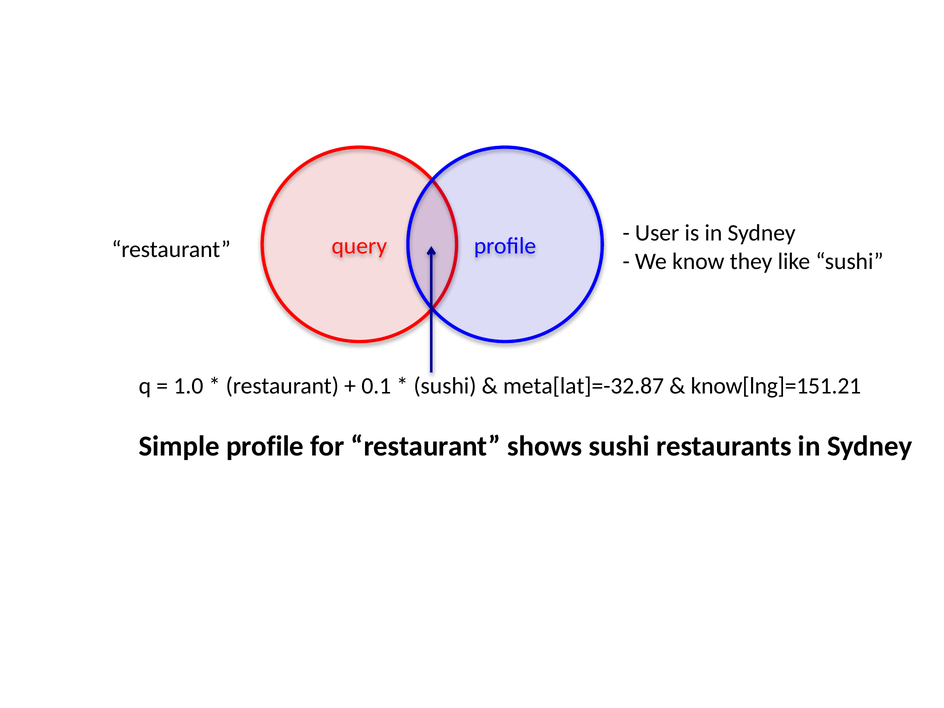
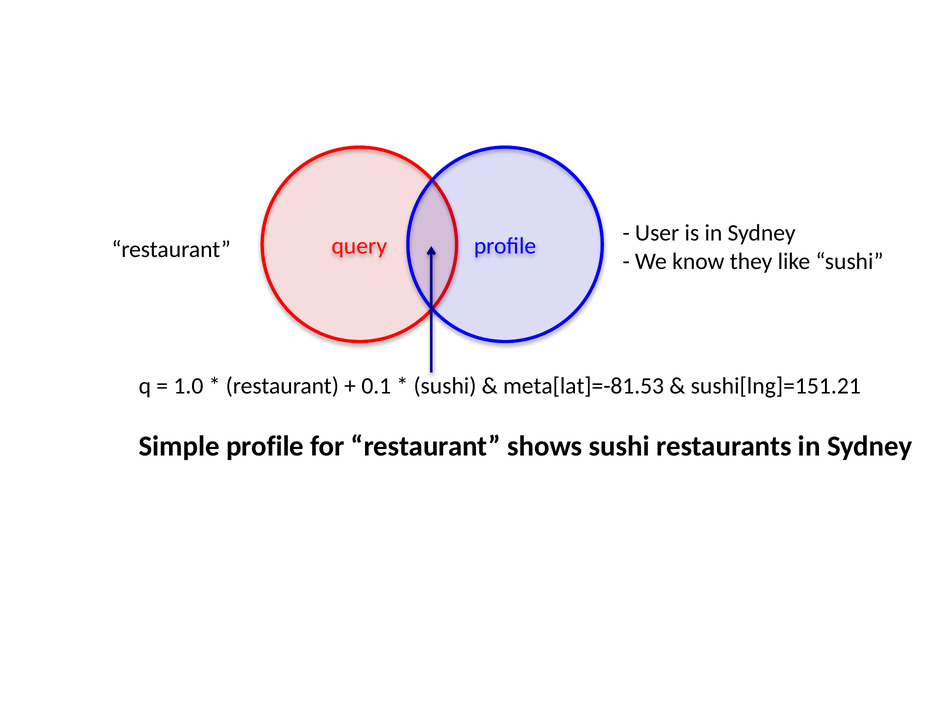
meta[lat]=-32.87: meta[lat]=-32.87 -> meta[lat]=-81.53 (584, 386)
know[lng]=151.21: know[lng]=151.21 -> sushi[lng]=151.21 (776, 386)
